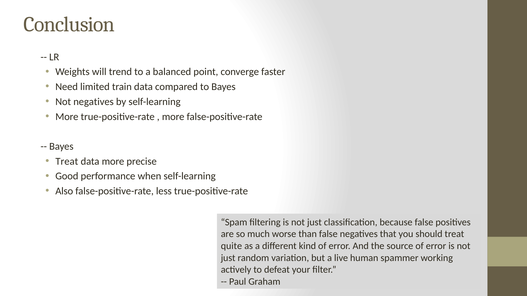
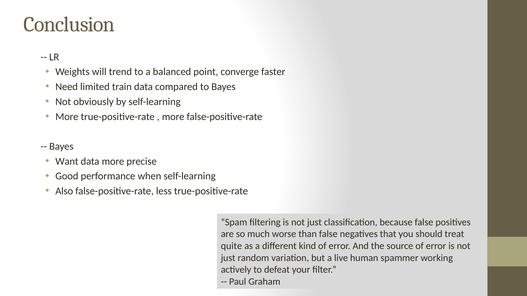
Not negatives: negatives -> obviously (94, 102)
Treat: Treat -> Want (67, 162)
